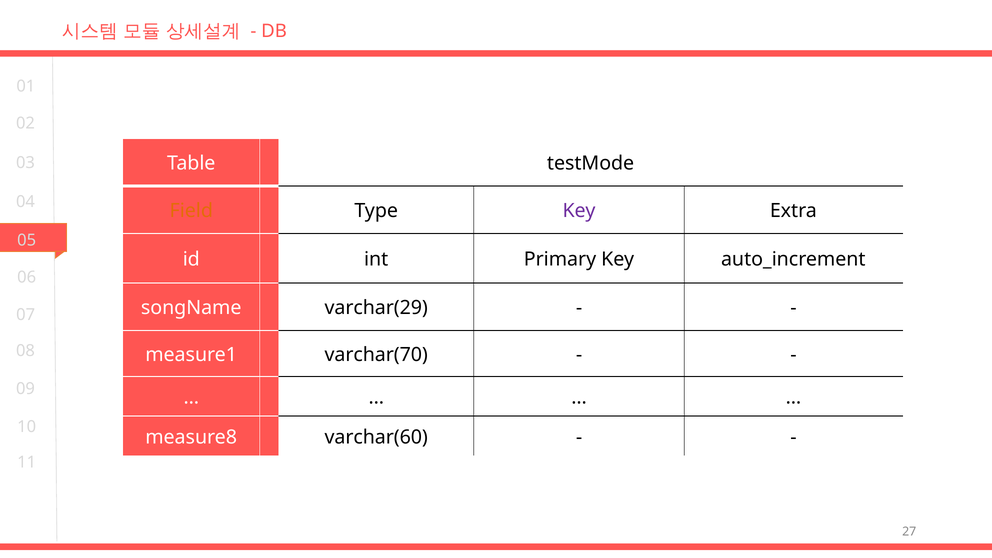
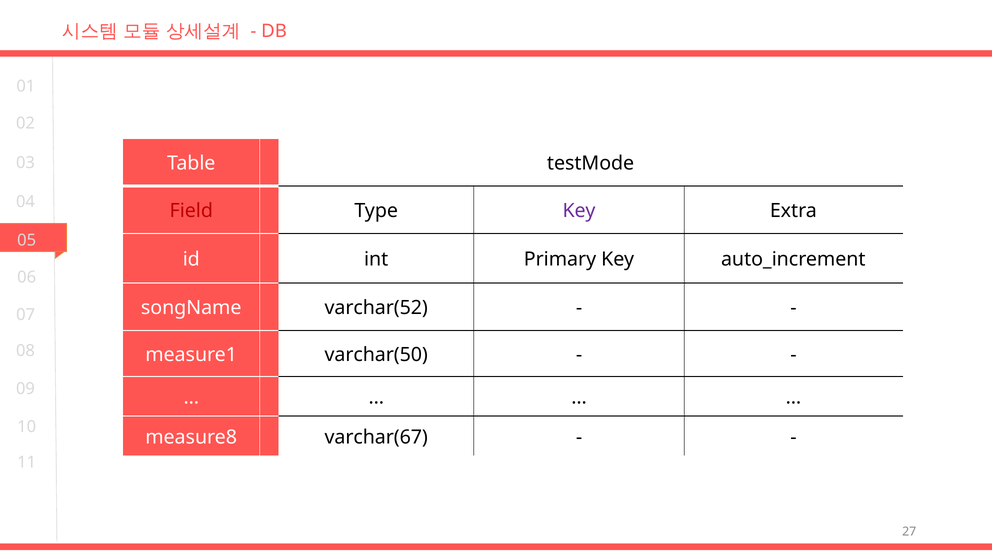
Field colour: orange -> red (191, 211)
varchar(29: varchar(29 -> varchar(52 (376, 308)
varchar(70: varchar(70 -> varchar(50 (376, 355)
varchar(60: varchar(60 -> varchar(67 (376, 437)
